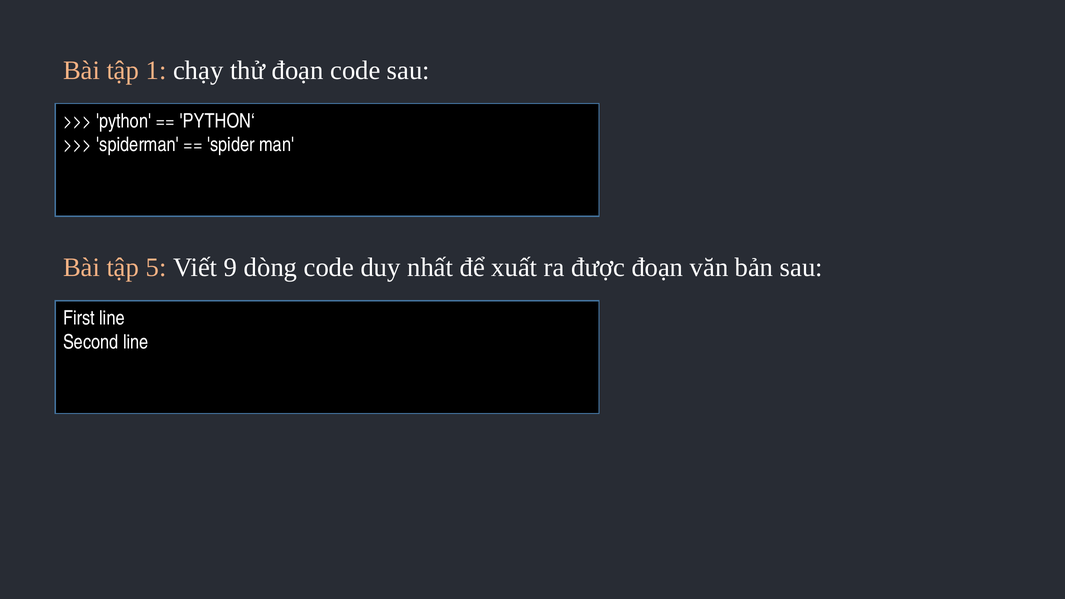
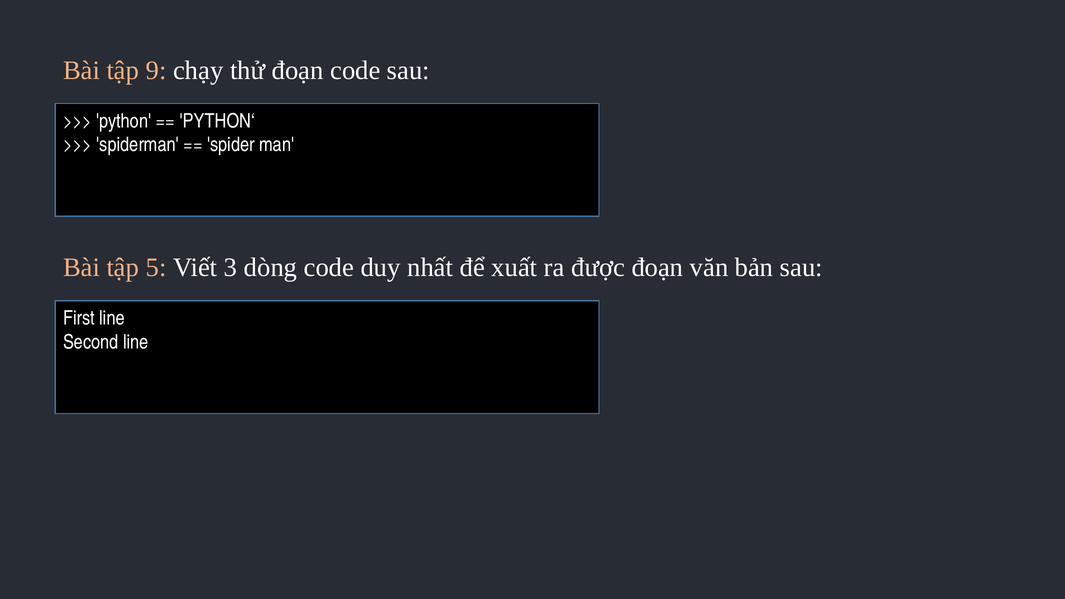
1: 1 -> 9 (156, 71)
9: 9 -> 3 (231, 268)
